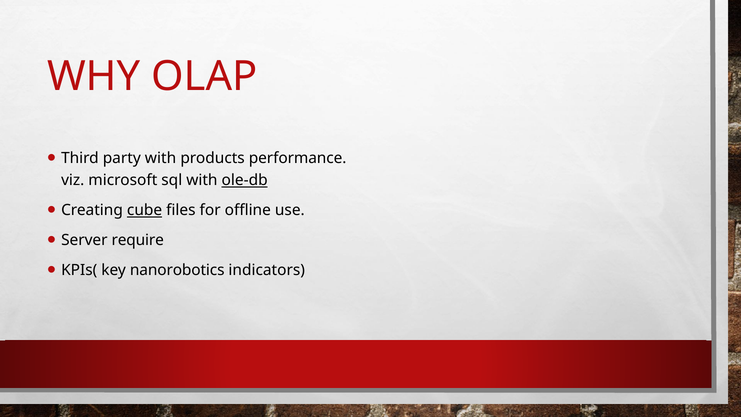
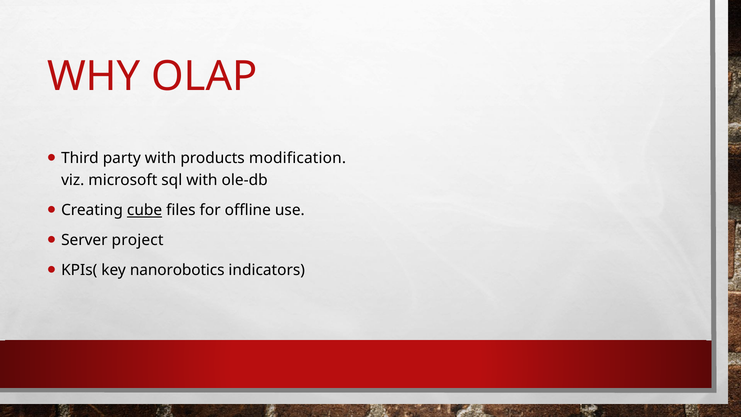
performance: performance -> modification (298, 158)
ole-db underline: present -> none (245, 180)
require: require -> project (138, 240)
